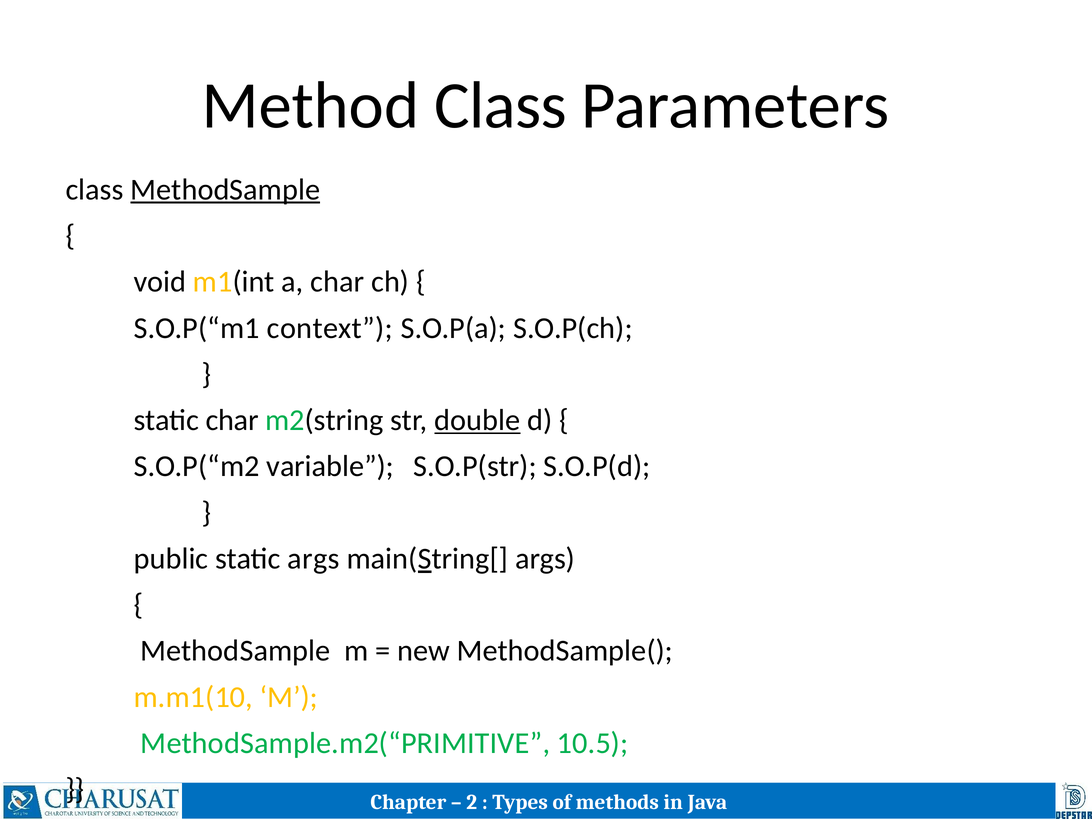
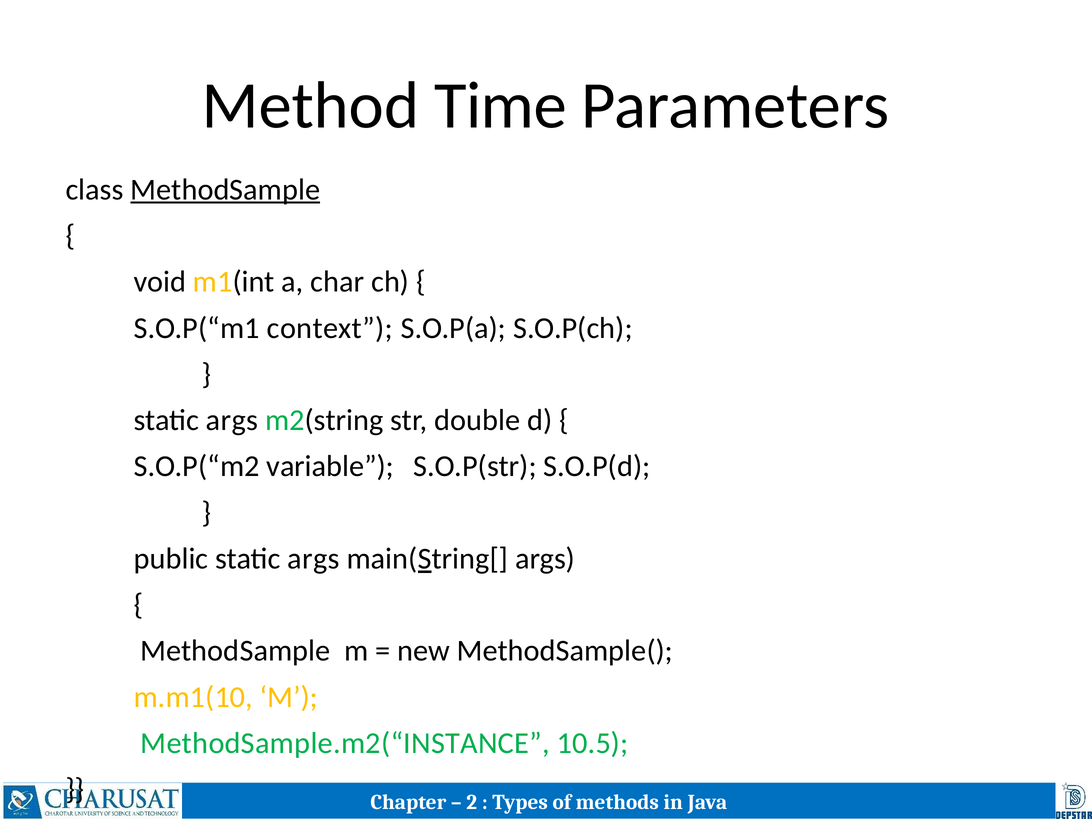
Method Class: Class -> Time (500, 106)
char: char -> args (232, 420)
double underline: present -> none (477, 420)
MethodSample.m2(“PRIMITIVE: MethodSample.m2(“PRIMITIVE -> MethodSample.m2(“INSTANCE (345, 743)
